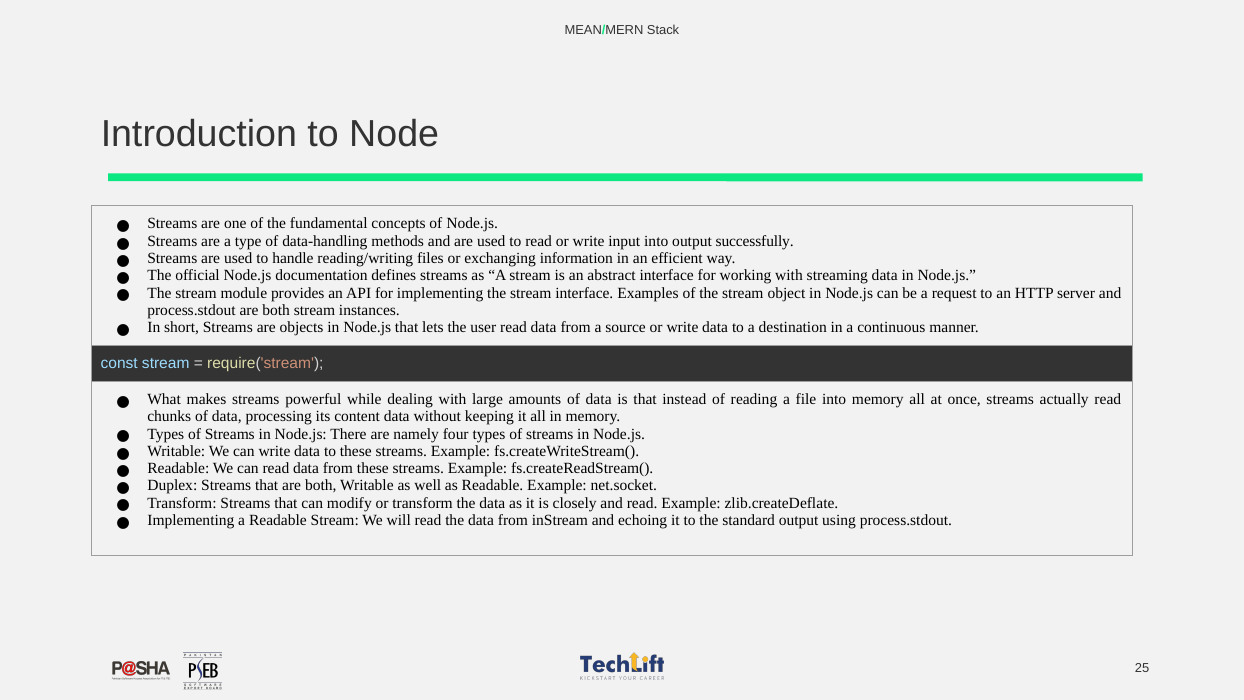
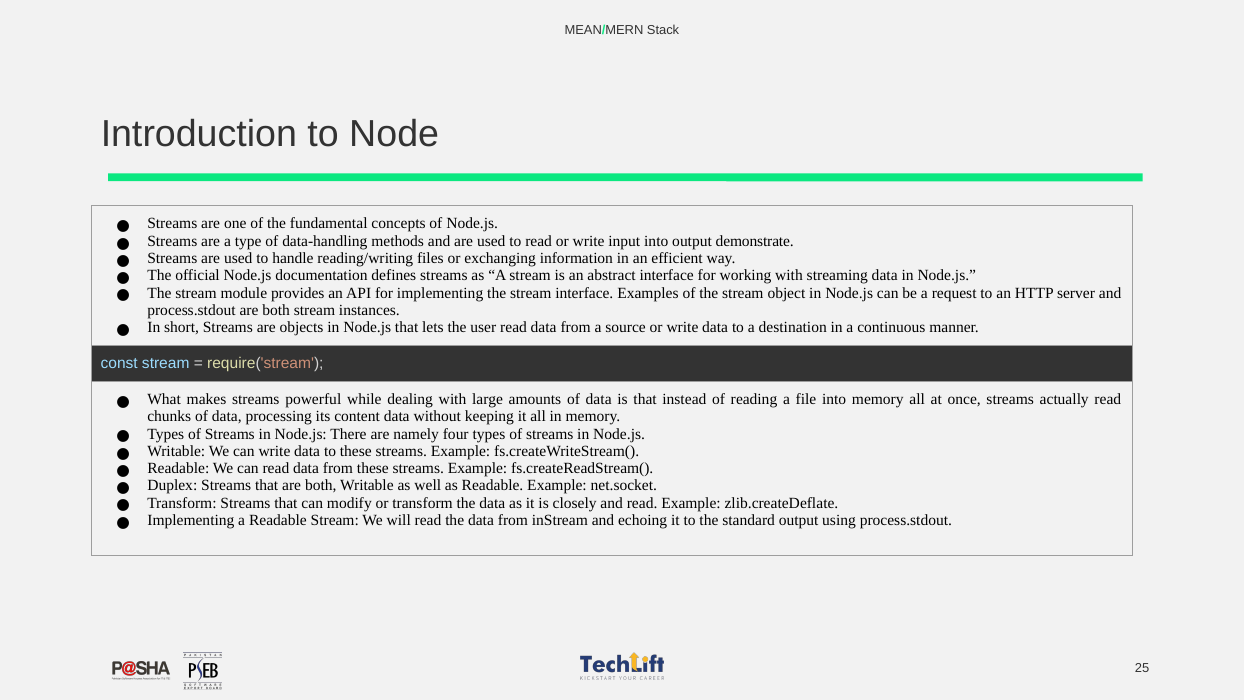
successfully: successfully -> demonstrate (755, 241)
